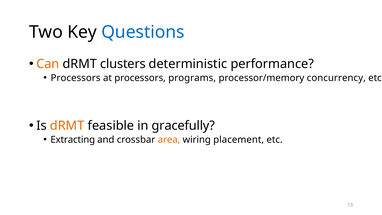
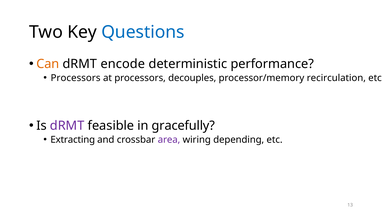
clusters: clusters -> encode (123, 64)
programs: programs -> decouples (192, 78)
concurrency: concurrency -> recirculation (336, 78)
dRMT colour: orange -> purple (67, 126)
area colour: orange -> purple (169, 140)
placement: placement -> depending (239, 140)
